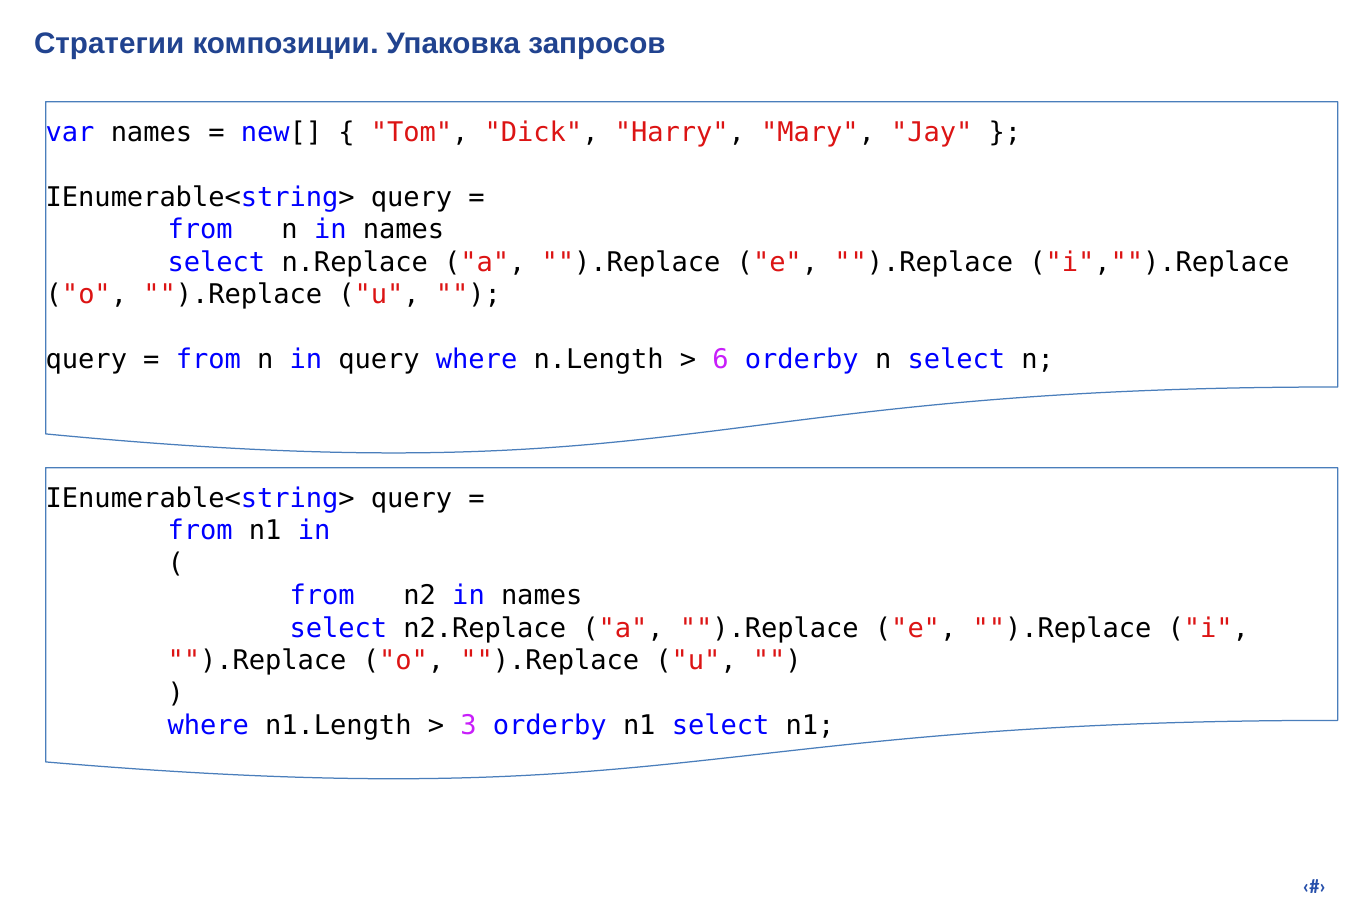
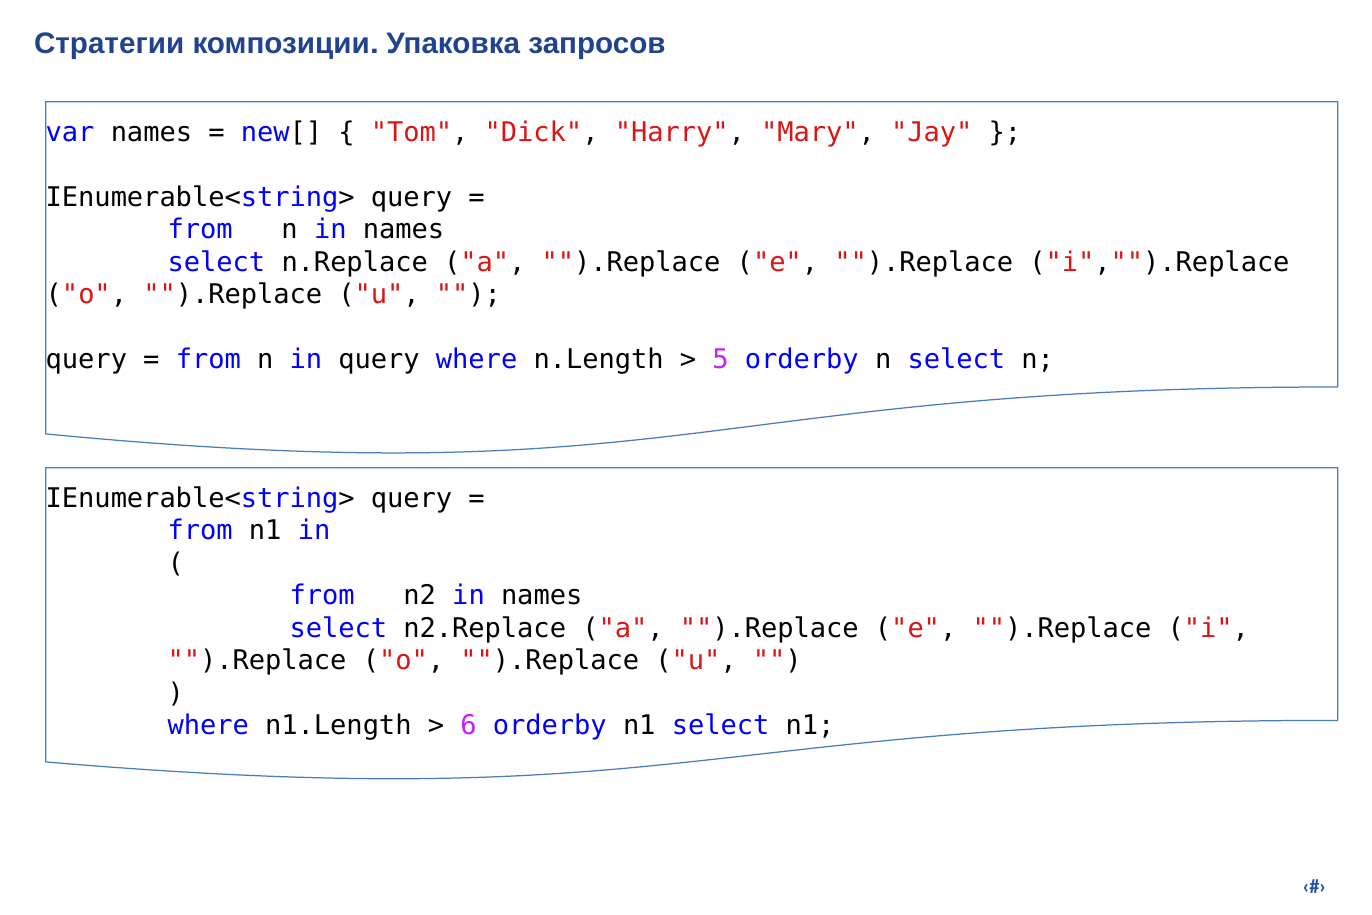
6: 6 -> 5 (721, 360)
3: 3 -> 6 (469, 726)
